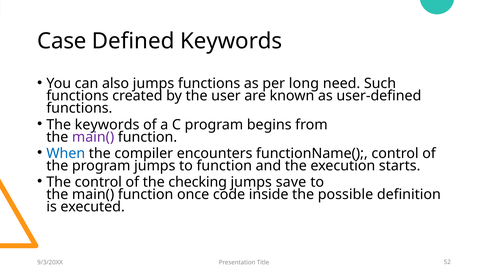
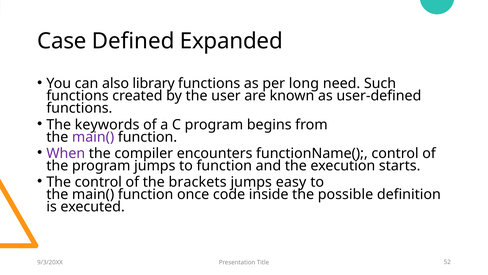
Defined Keywords: Keywords -> Expanded (231, 41)
also jumps: jumps -> library (154, 83)
When colour: blue -> purple (66, 153)
checking: checking -> brackets (198, 182)
save: save -> easy (291, 182)
